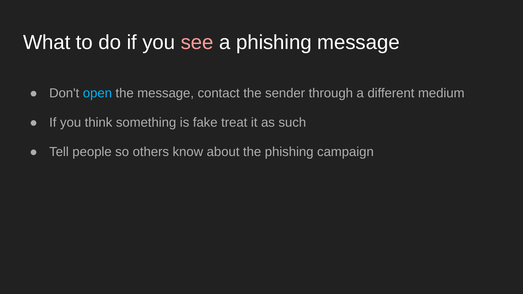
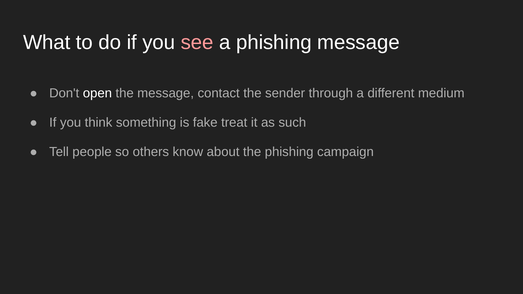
open colour: light blue -> white (97, 93)
